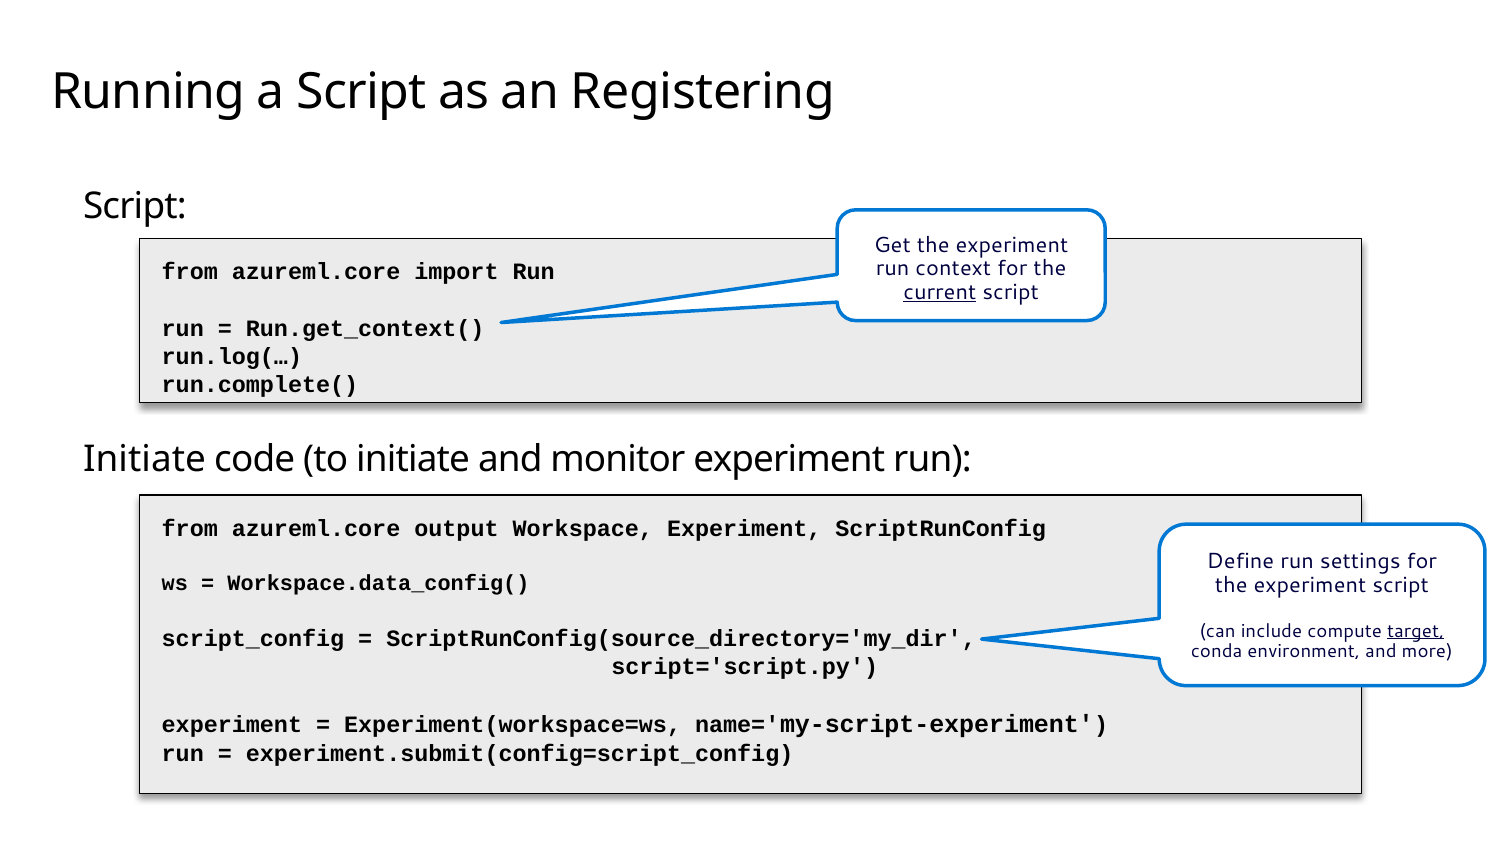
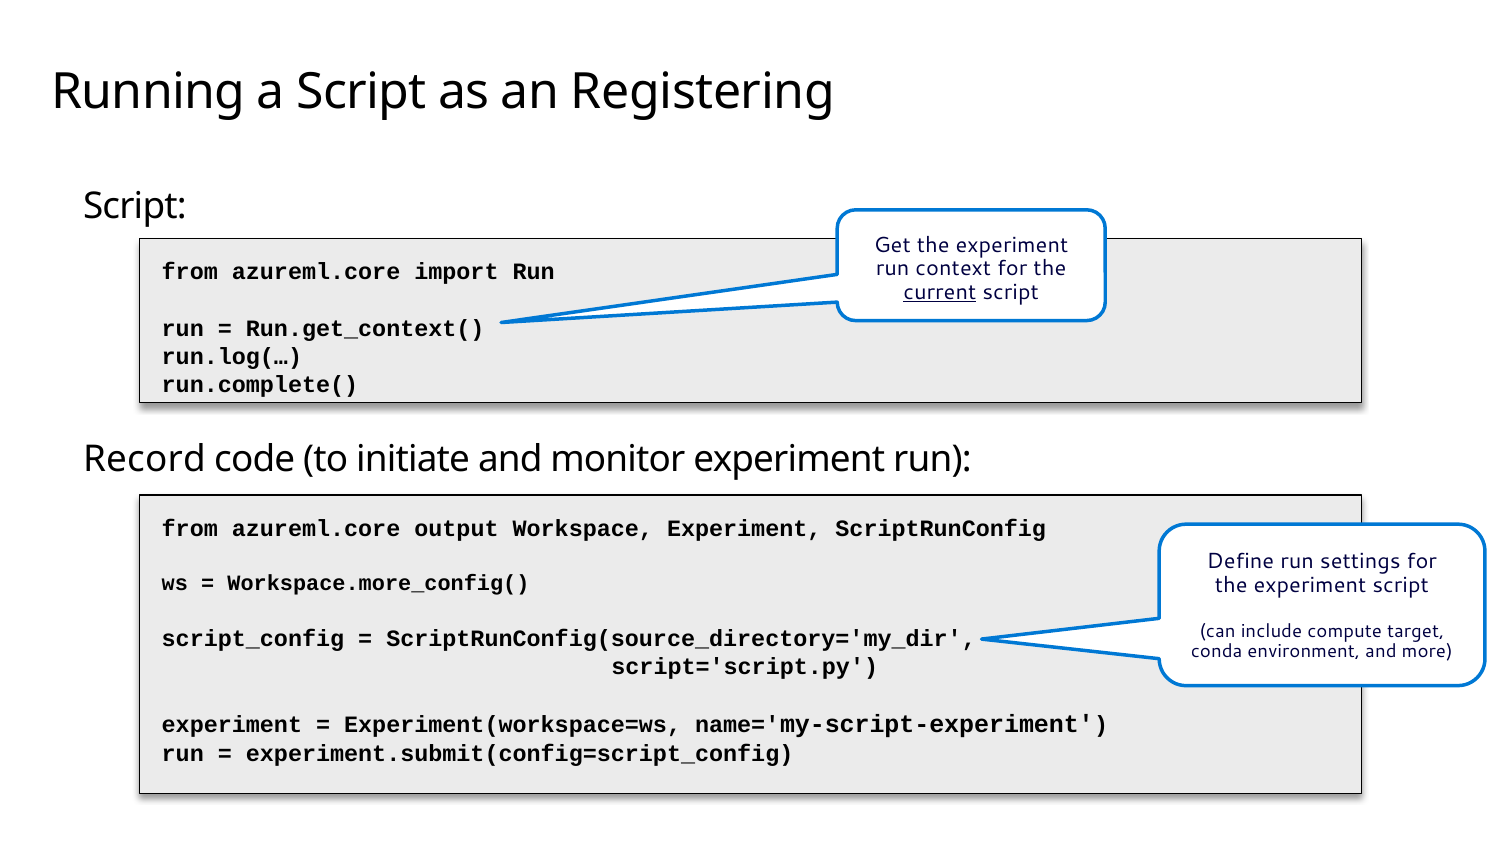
Initiate: Initiate -> Record (144, 459)
Workspace.data_config(: Workspace.data_config( -> Workspace.more_config( (378, 584)
target underline: present -> none (1416, 631)
